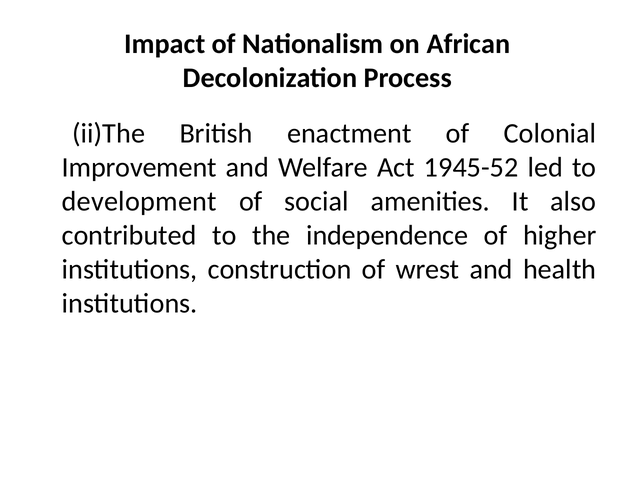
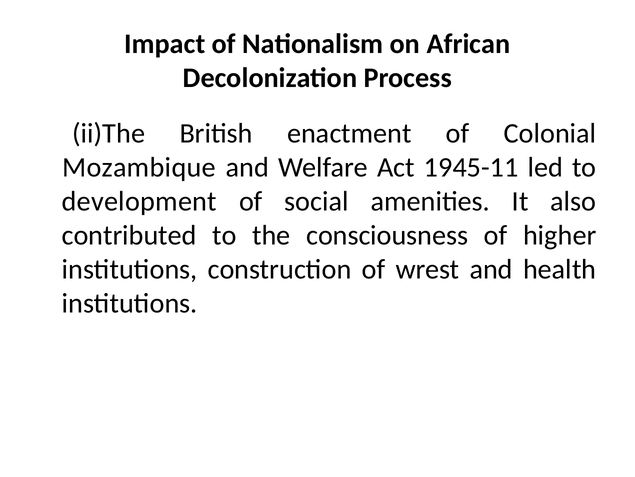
Improvement: Improvement -> Mozambique (139, 167)
1945-52: 1945-52 -> 1945-11 (471, 167)
independence: independence -> consciousness (387, 235)
